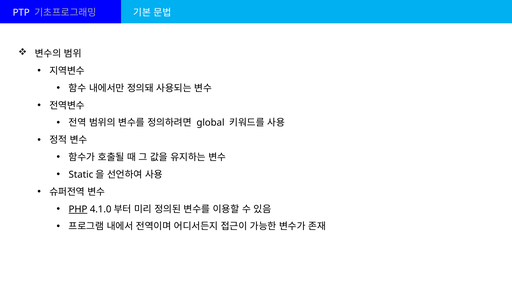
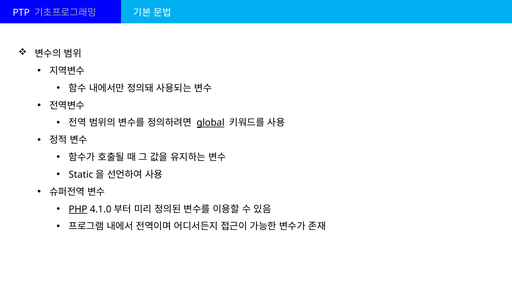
global underline: none -> present (211, 123)
